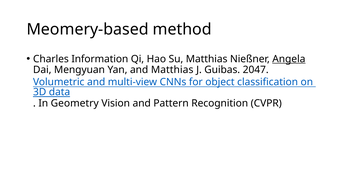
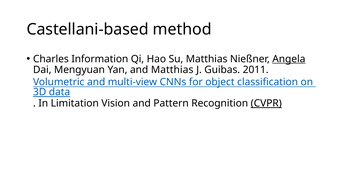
Meomery-based: Meomery-based -> Castellani-based (88, 29)
2047: 2047 -> 2011 (256, 70)
Geometry: Geometry -> Limitation (75, 103)
CVPR underline: none -> present (266, 103)
